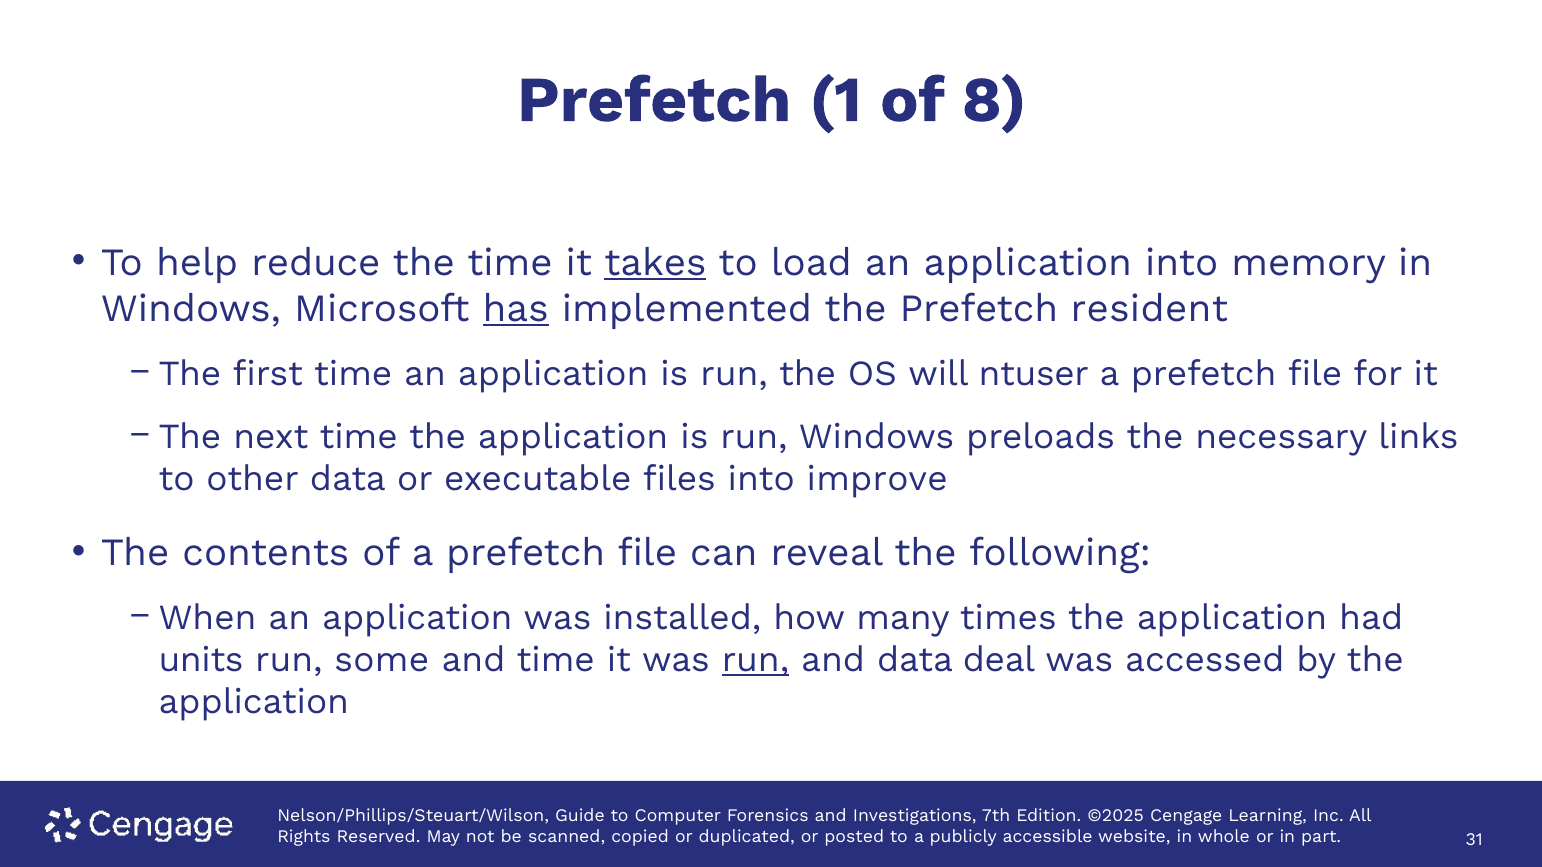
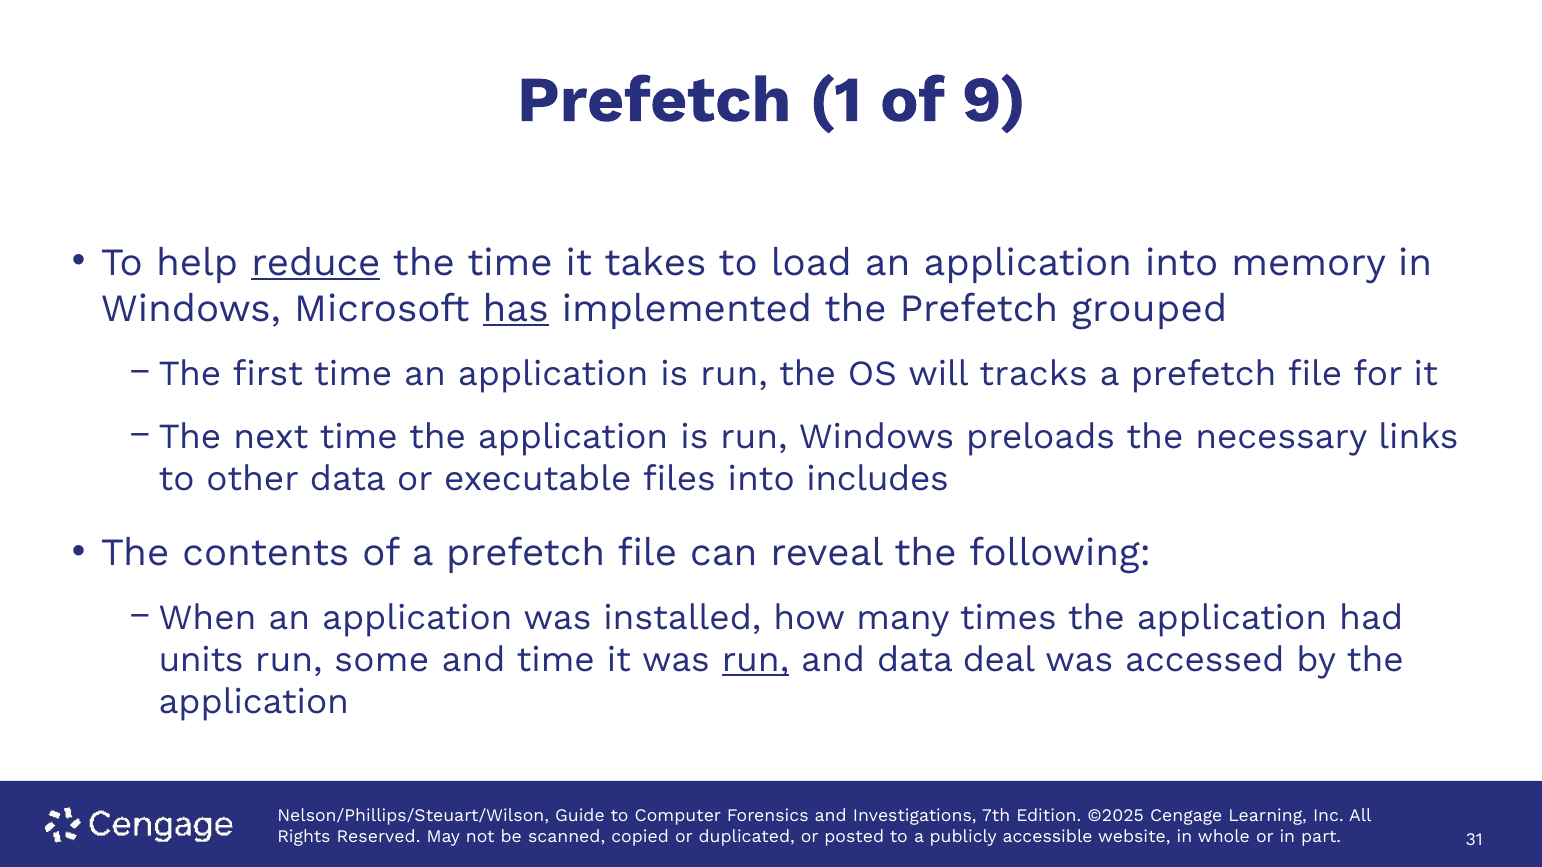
8: 8 -> 9 (994, 100)
reduce underline: none -> present (316, 263)
takes underline: present -> none (655, 263)
resident: resident -> grouped (1149, 309)
ntuser: ntuser -> tracks (1034, 374)
improve: improve -> includes (877, 479)
